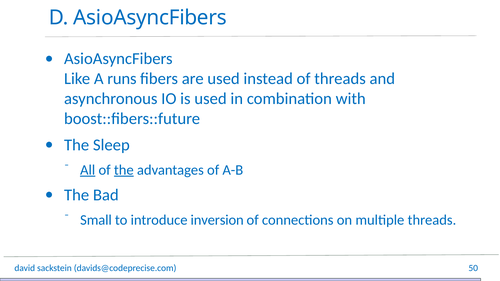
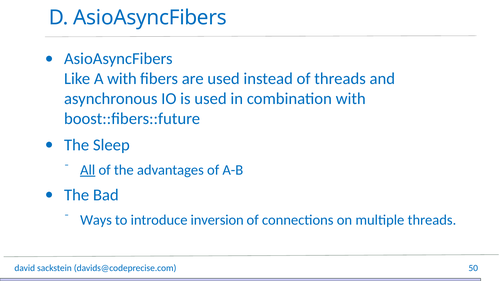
A runs: runs -> with (122, 79)
the underline: present -> none (124, 170)
Small: Small -> Ways (96, 220)
